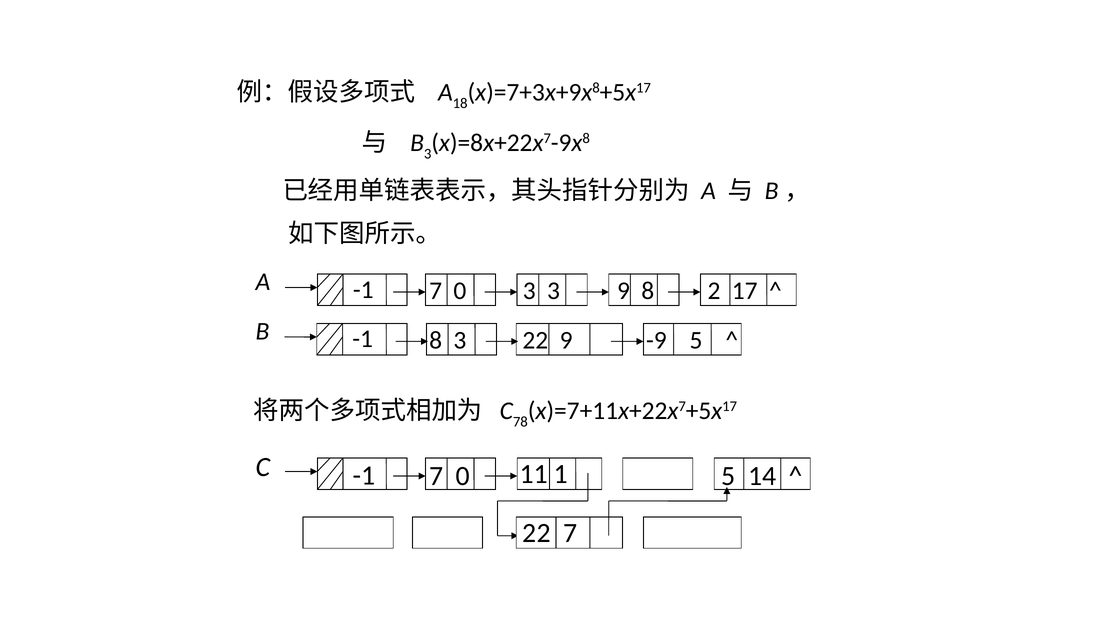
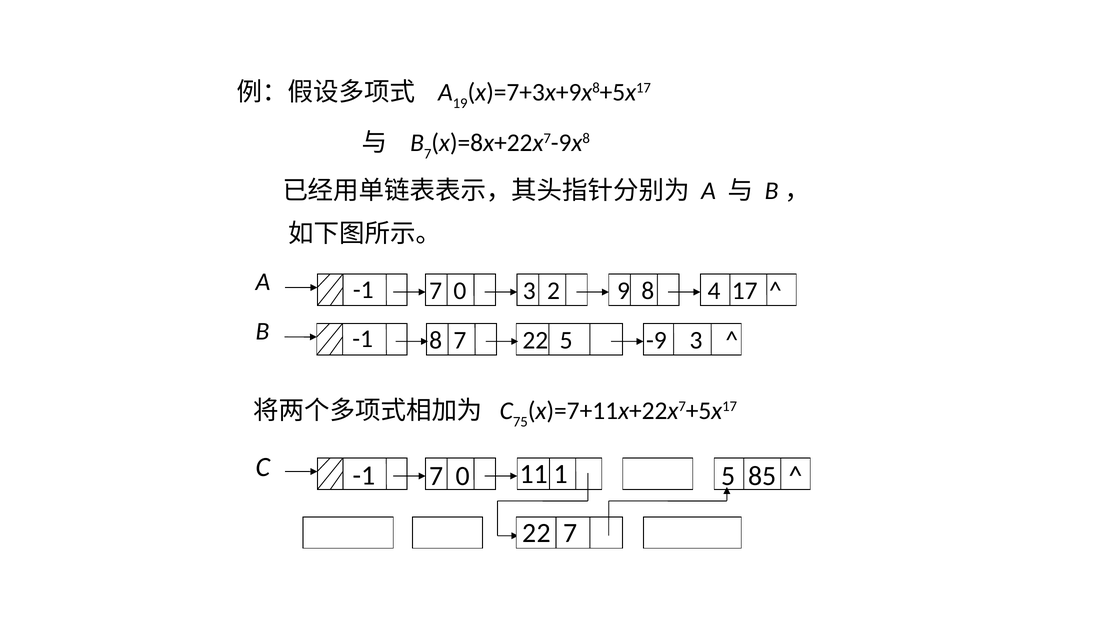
18: 18 -> 19 (460, 103)
B 3: 3 -> 7 (428, 154)
3 3: 3 -> 2 (553, 290)
2: 2 -> 4 (714, 290)
8 3: 3 -> 7 (460, 340)
22 9: 9 -> 5 (566, 340)
-9 5: 5 -> 3 (696, 340)
78: 78 -> 75 (520, 422)
14: 14 -> 85 (762, 476)
